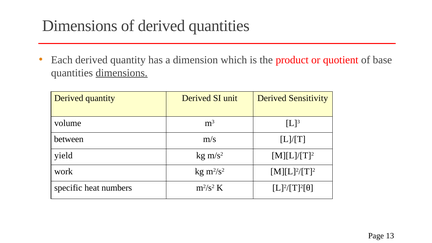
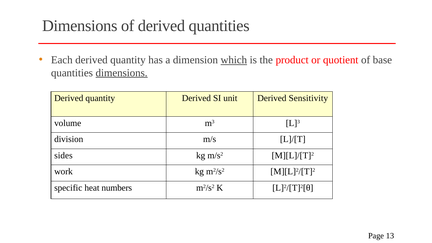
which underline: none -> present (234, 60)
between: between -> division (69, 139)
yield: yield -> sides (63, 155)
